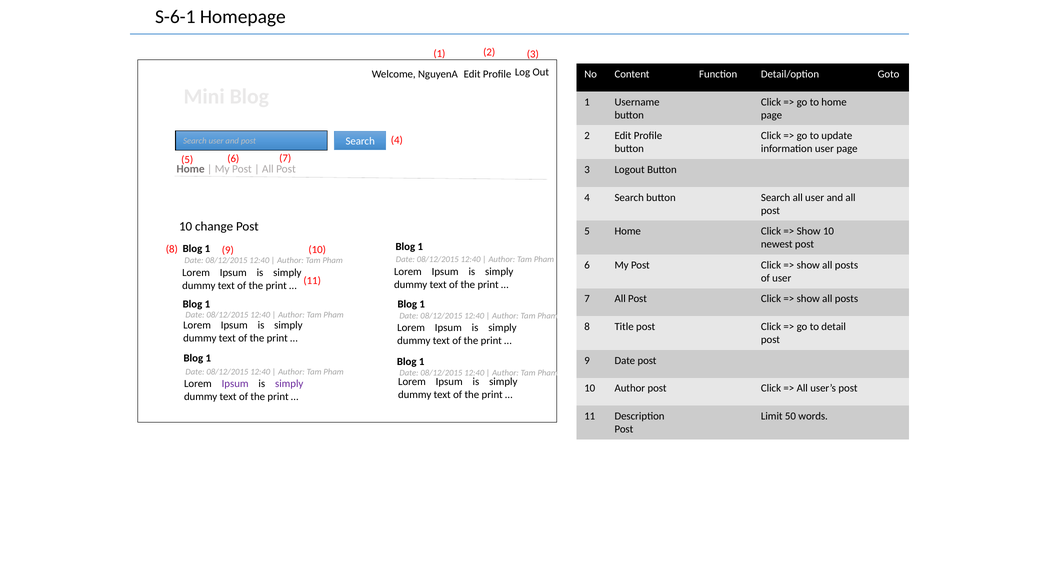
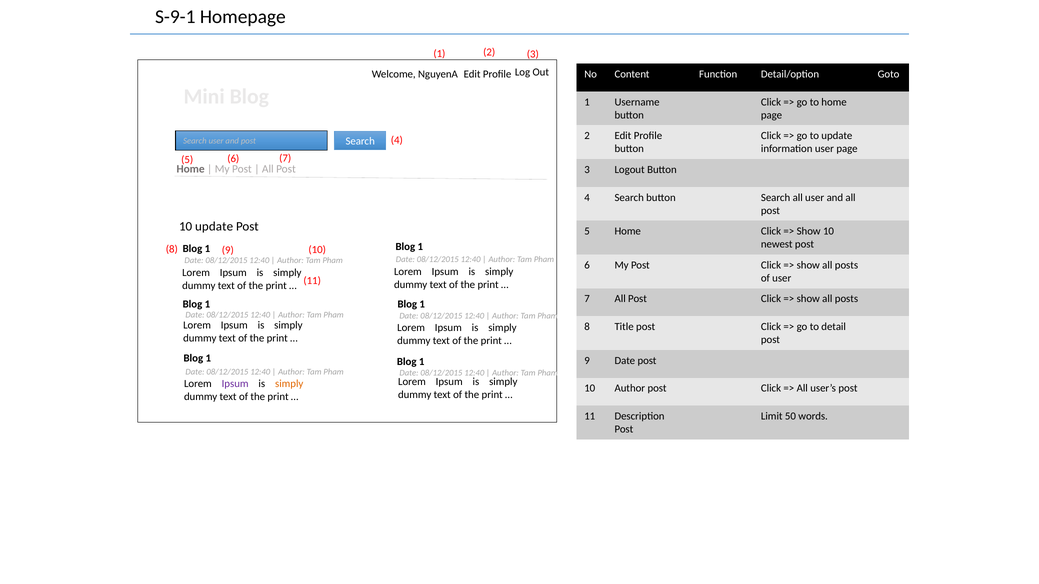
S-6-1: S-6-1 -> S-9-1 (175, 17)
10 change: change -> update (214, 227)
simply colour: purple -> orange (289, 384)
